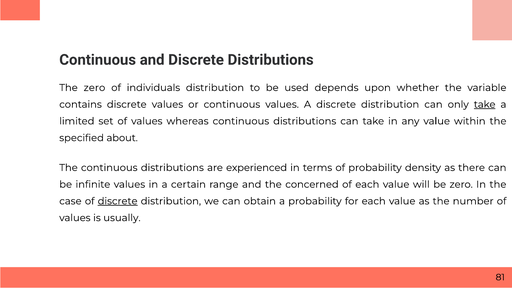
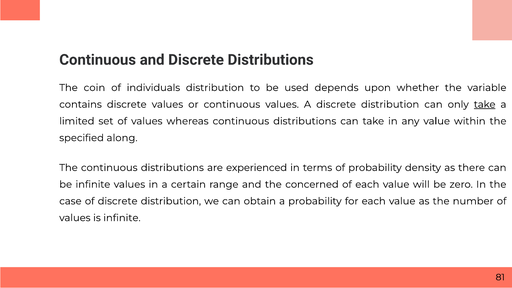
The zero: zero -> coin (94, 88)
about: about -> along (122, 138)
discrete underline: present -> none (118, 201)
is usually: usually -> infinite (122, 218)
